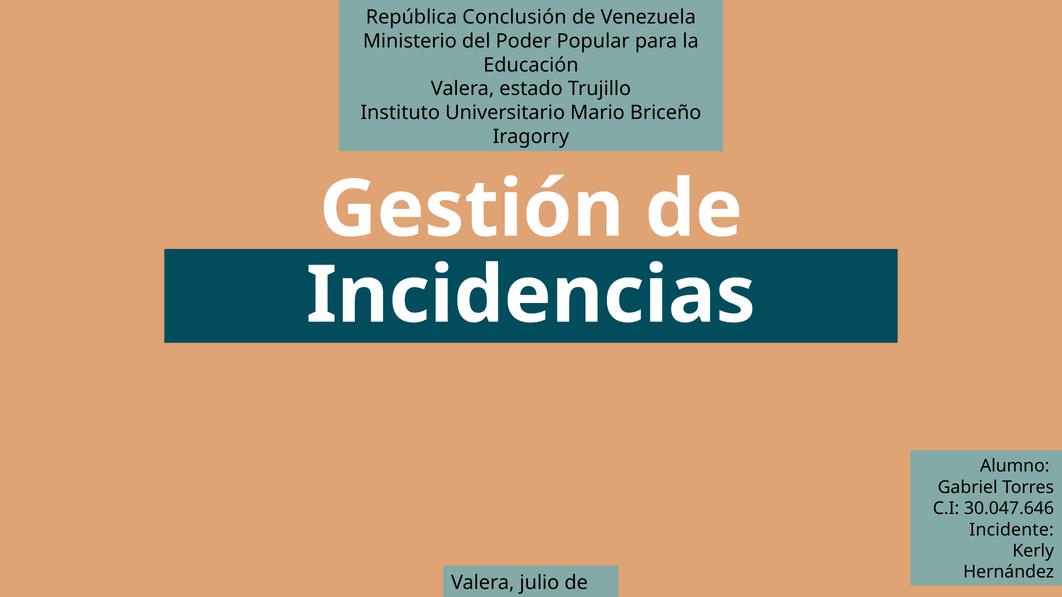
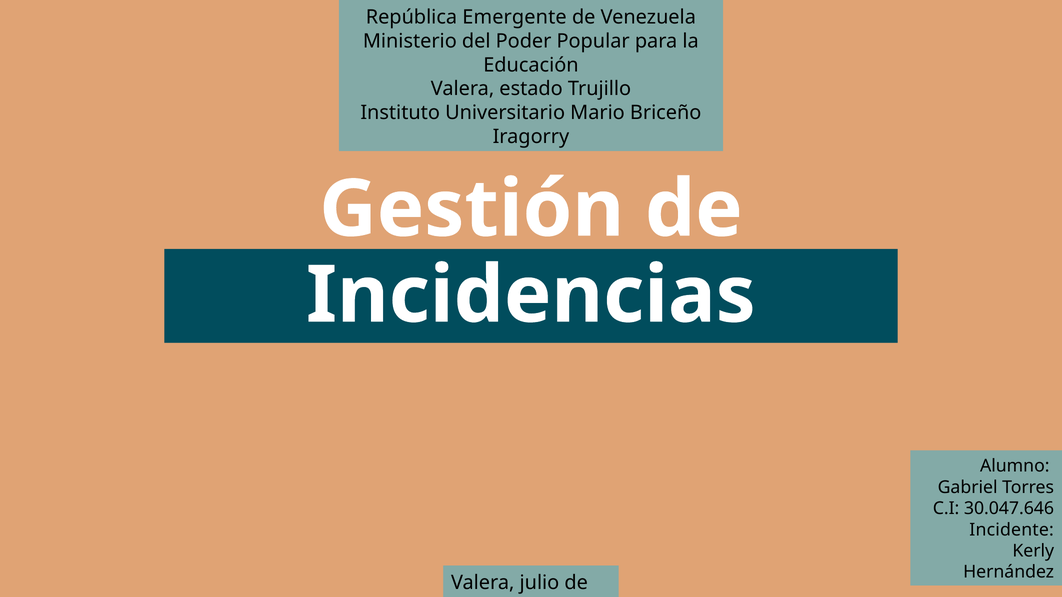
Conclusión: Conclusión -> Emergente (515, 17)
